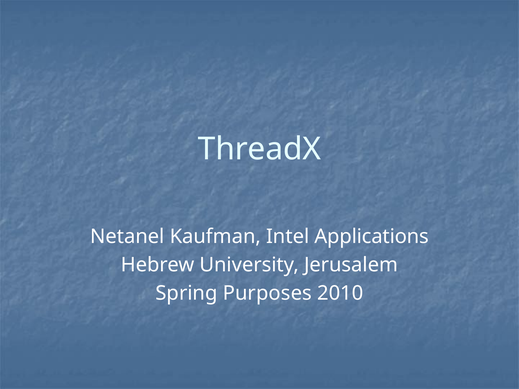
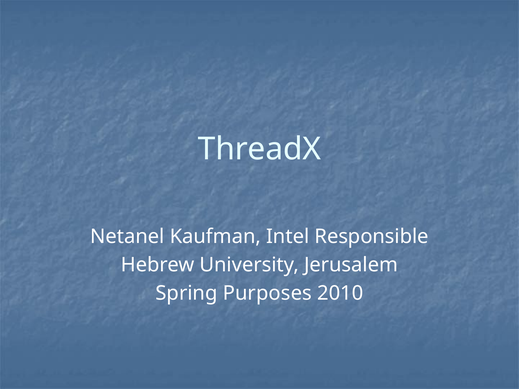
Applications: Applications -> Responsible (372, 237)
